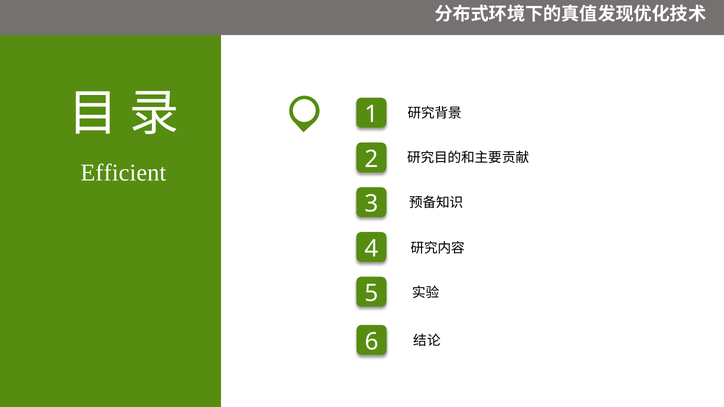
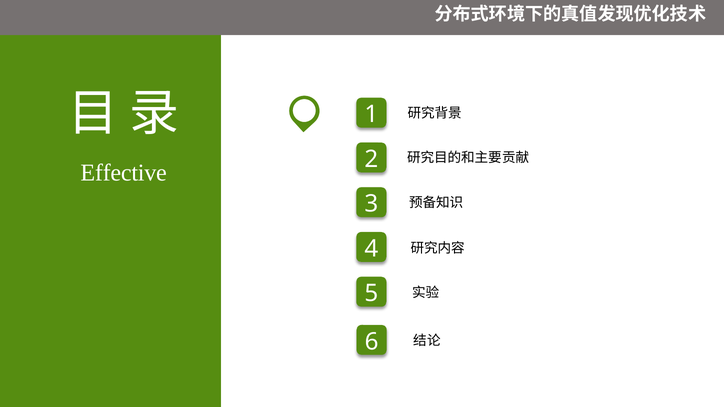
Efficient: Efficient -> Effective (124, 173)
